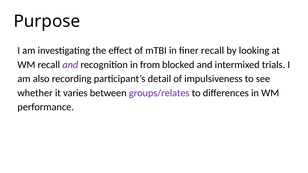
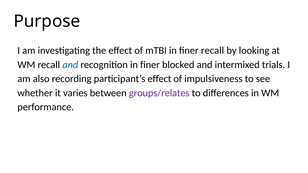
and colour: purple -> blue (70, 65)
recognition in from: from -> finer (150, 65)
participant’s detail: detail -> effect (159, 79)
